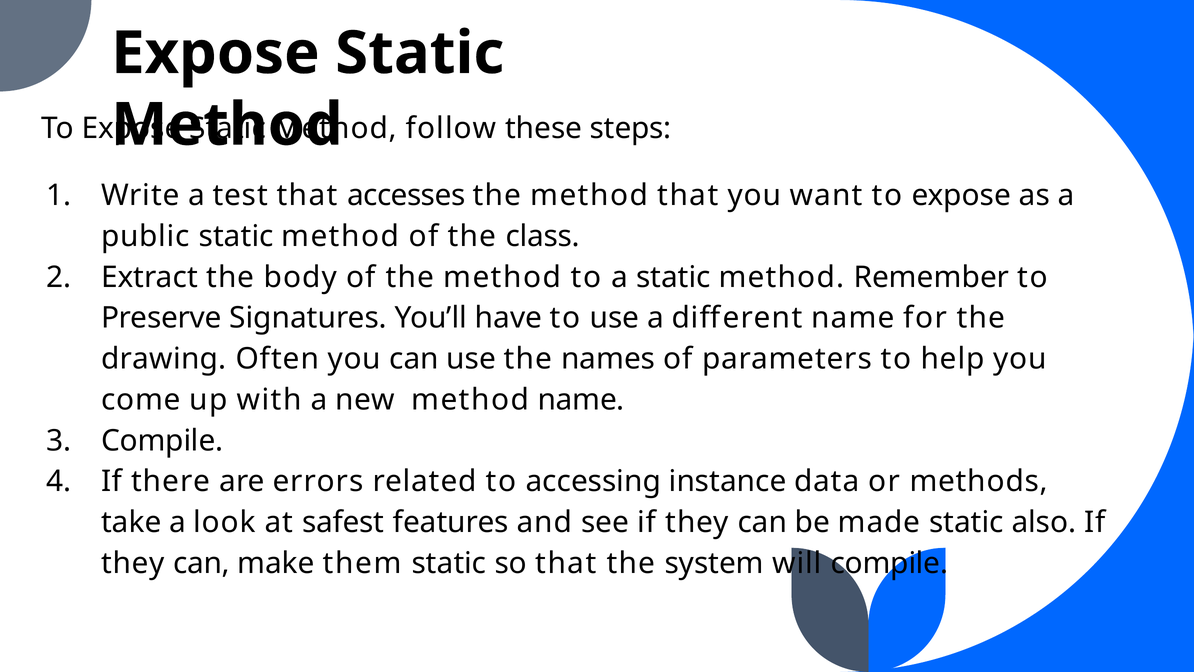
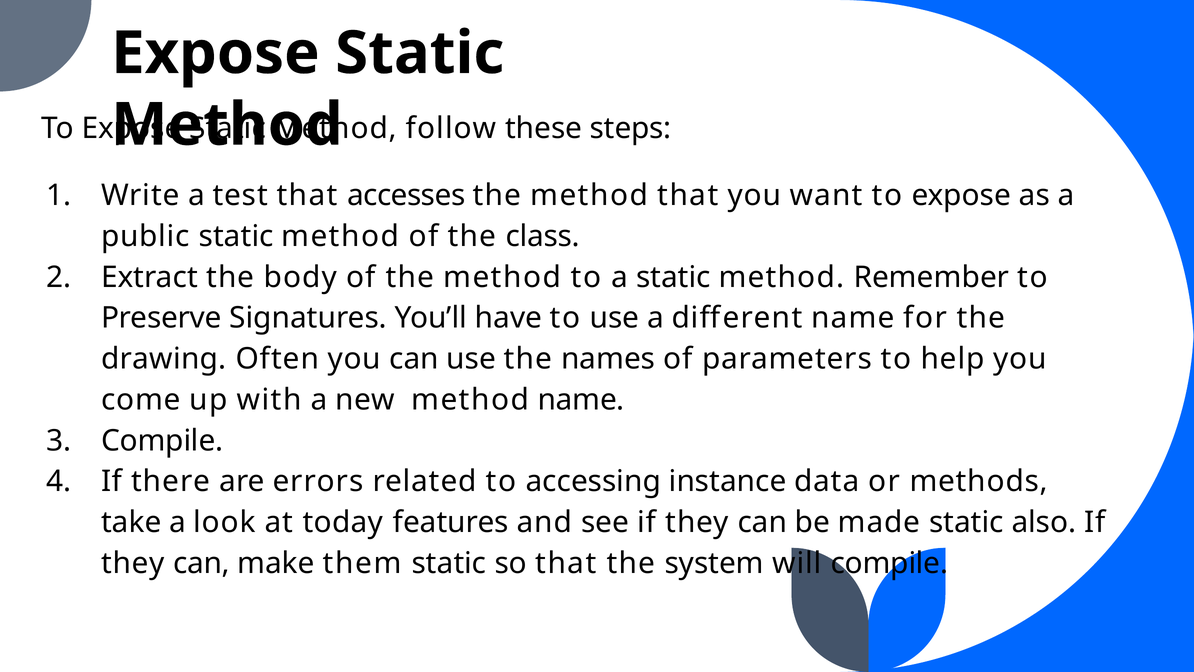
safest: safest -> today (343, 522)
